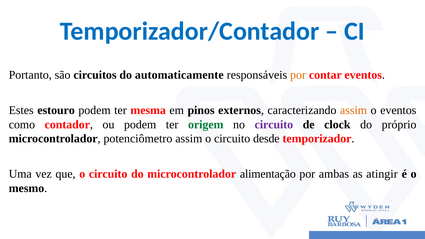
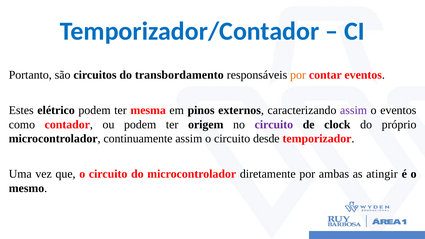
automaticamente: automaticamente -> transbordamento (179, 75)
estouro: estouro -> elétrico (56, 110)
assim colour: orange -> purple (354, 110)
origem colour: green -> black (206, 125)
potenciômetro: potenciômetro -> continuamente (138, 139)
alimentação: alimentação -> diretamente (268, 174)
